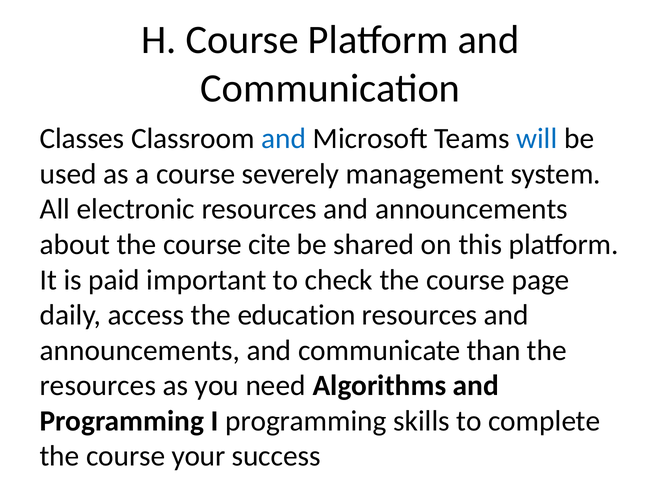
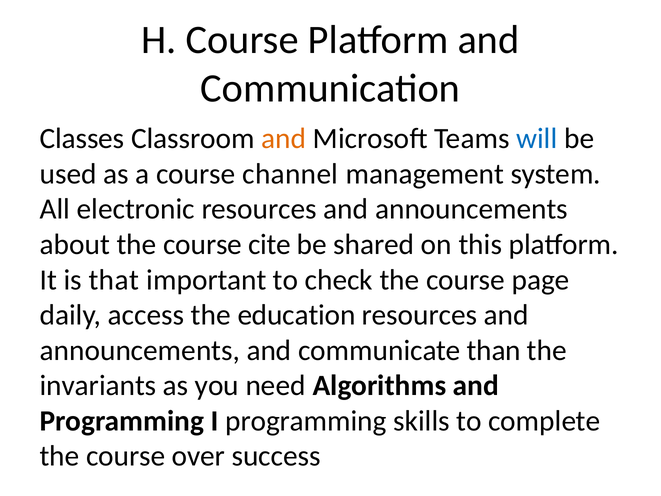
and colour: blue -> orange (284, 139)
severely: severely -> channel (290, 174)
paid: paid -> that (114, 280)
resources: resources -> invariants (98, 385)
your: your -> over (198, 456)
